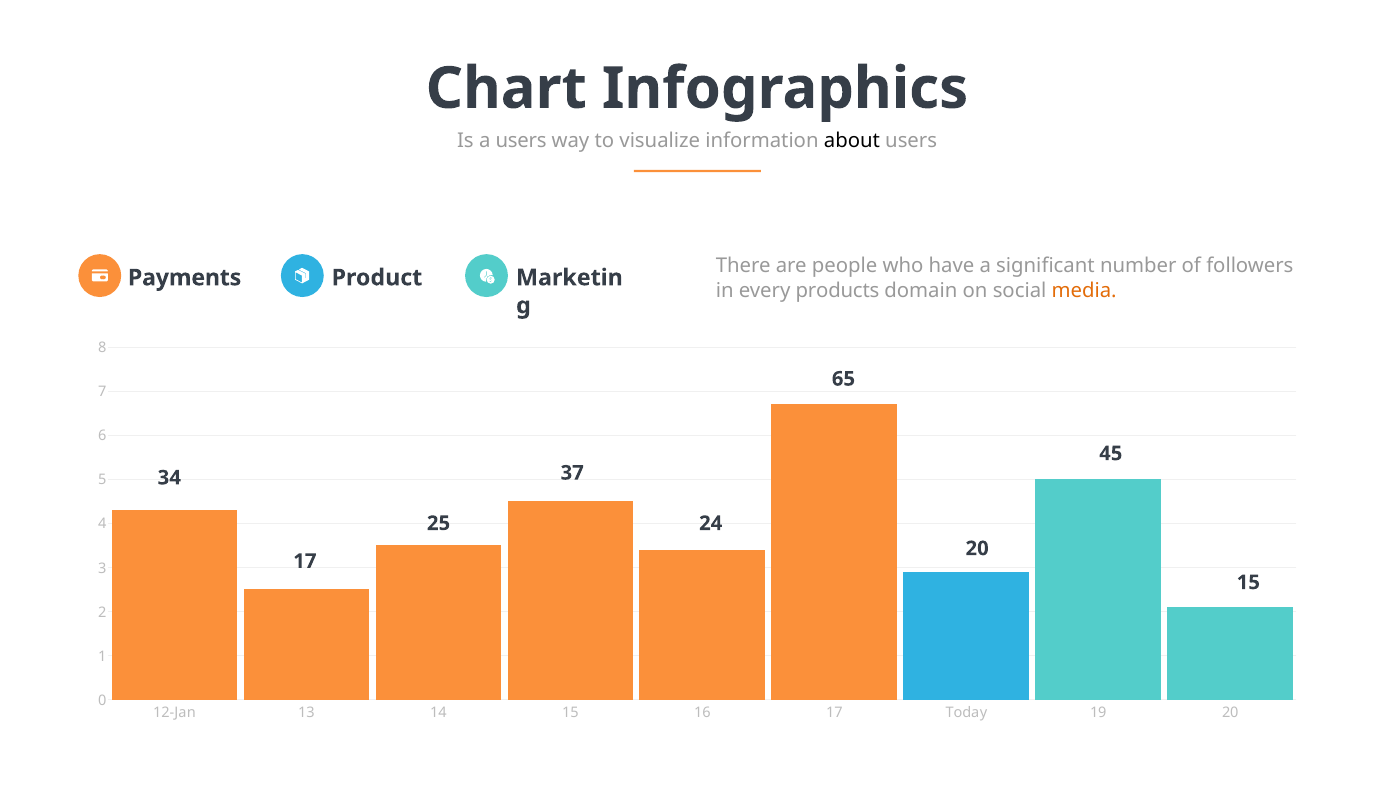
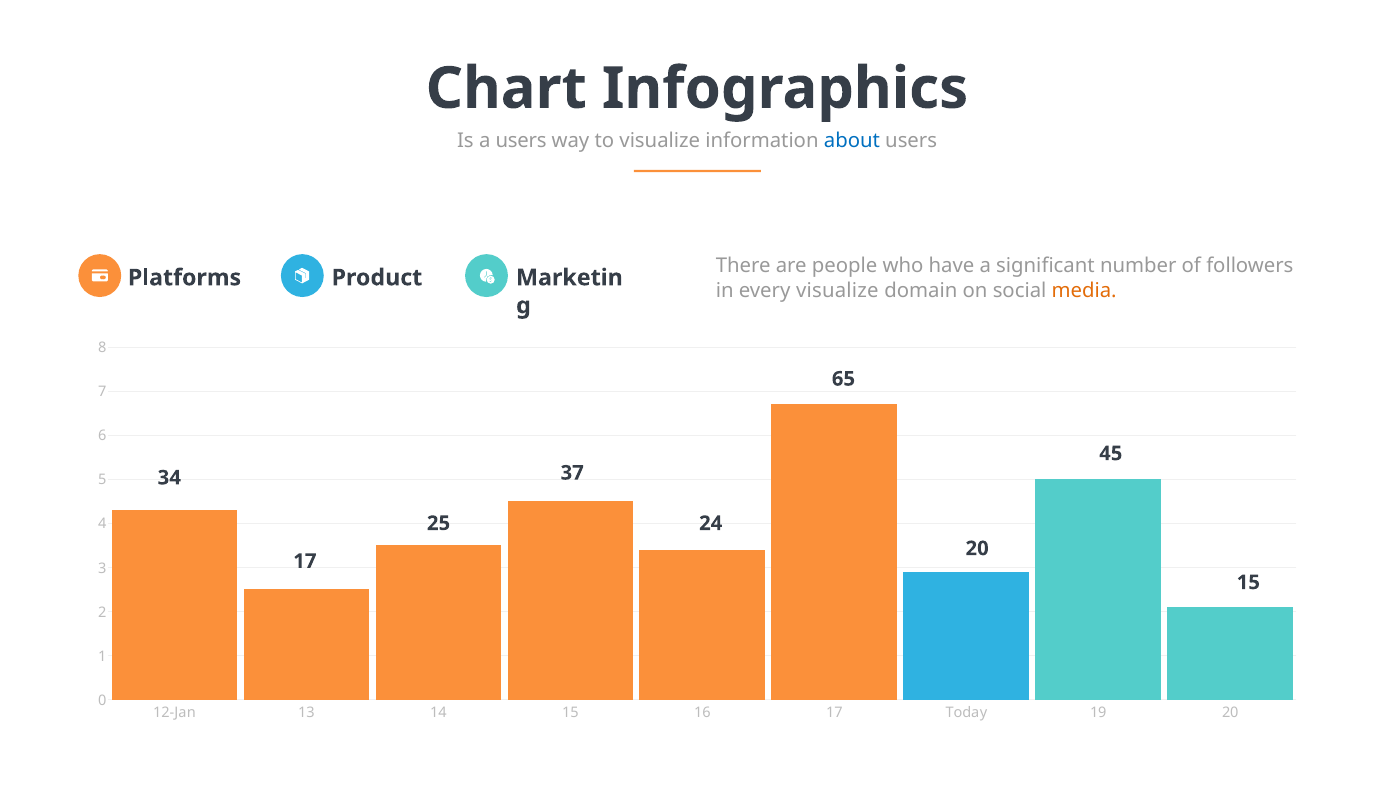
about colour: black -> blue (852, 141)
Payments: Payments -> Platforms (184, 278)
every products: products -> visualize (837, 291)
